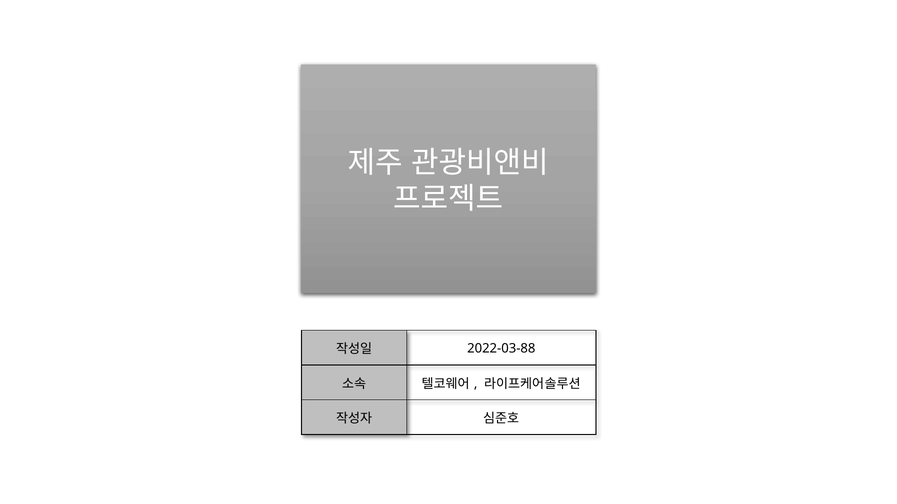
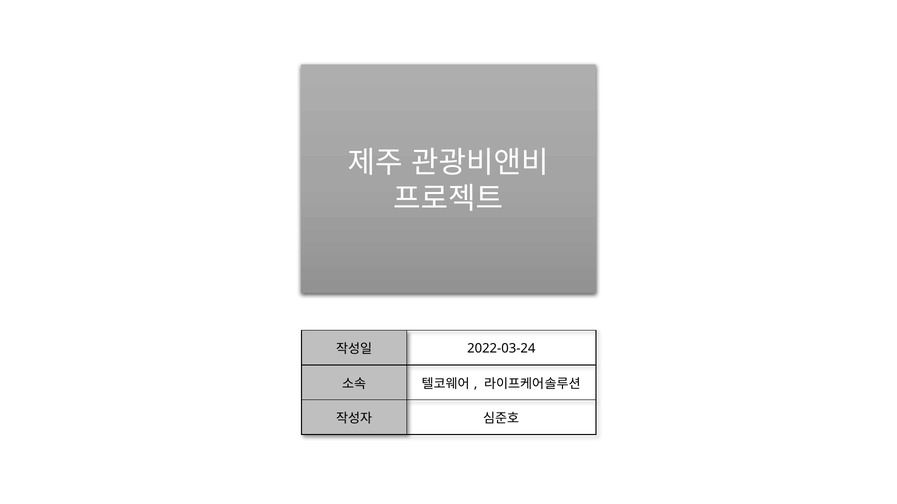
2022-03-88: 2022-03-88 -> 2022-03-24 (501, 349)
